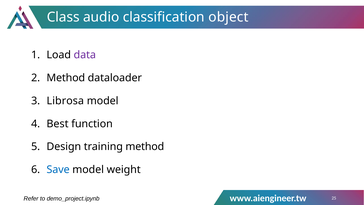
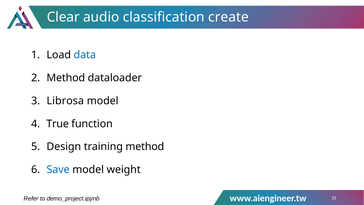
Class: Class -> Clear (63, 17)
object: object -> create (229, 17)
data colour: purple -> blue (85, 55)
Best: Best -> True (58, 124)
